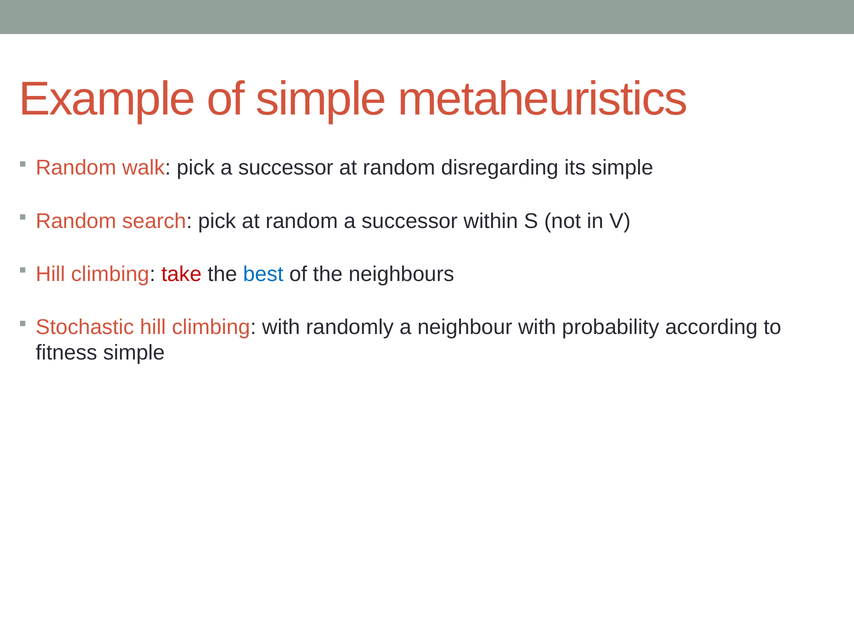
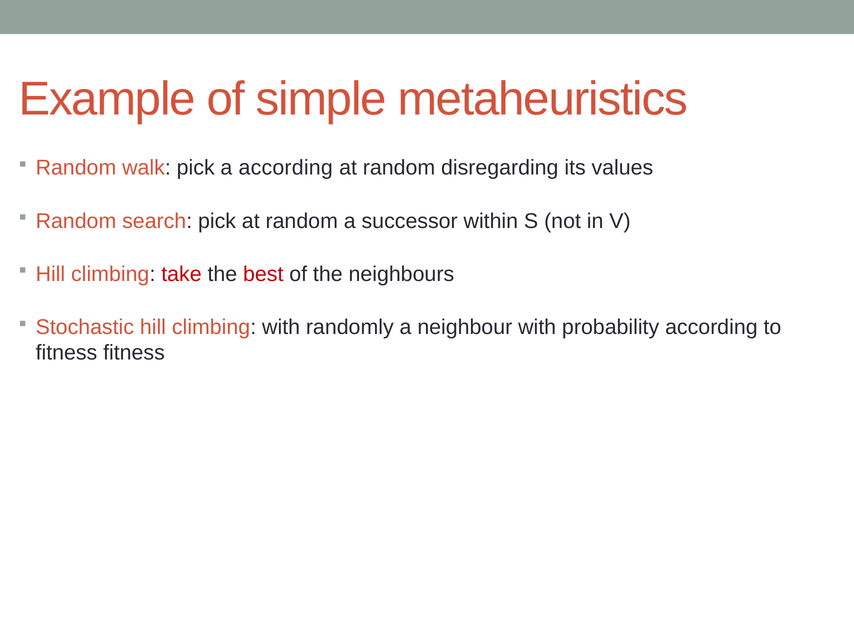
pick a successor: successor -> according (286, 168)
its simple: simple -> values (622, 168)
best colour: blue -> red (263, 274)
fitness simple: simple -> fitness (134, 353)
